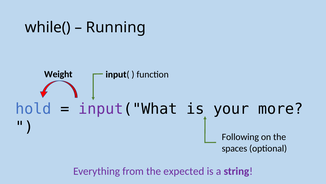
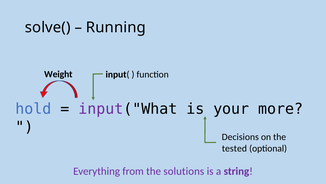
while(: while( -> solve( (48, 27)
Following: Following -> Decisions (240, 137)
spaces: spaces -> tested (234, 148)
expected: expected -> solutions (184, 171)
